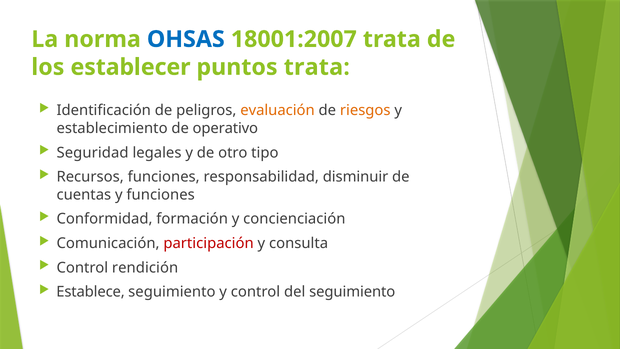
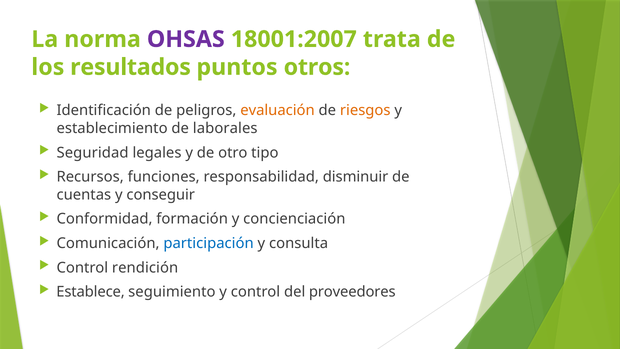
OHSAS colour: blue -> purple (186, 39)
establecer: establecer -> resultados (131, 67)
puntos trata: trata -> otros (317, 67)
operativo: operativo -> laborales (225, 128)
y funciones: funciones -> conseguir (161, 195)
participación colour: red -> blue (209, 243)
del seguimiento: seguimiento -> proveedores (352, 292)
